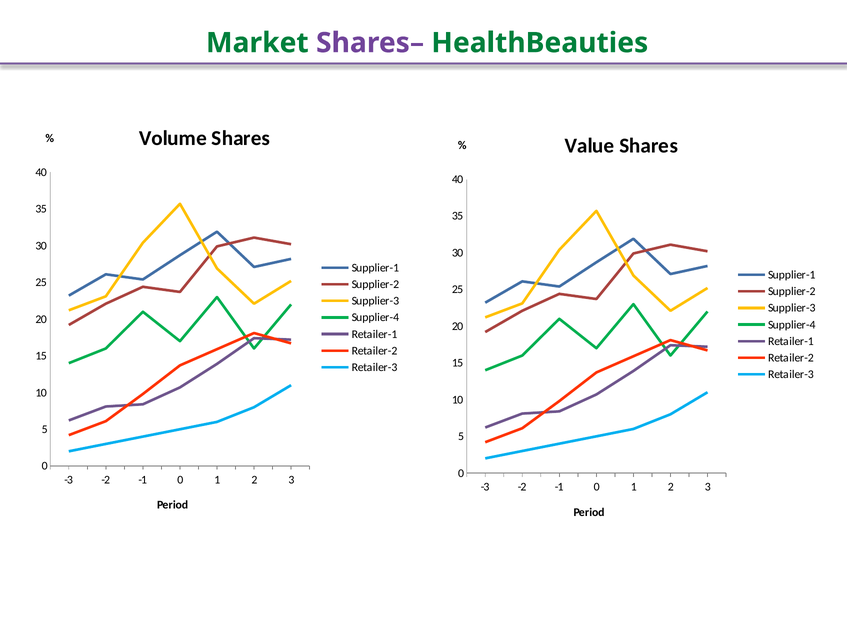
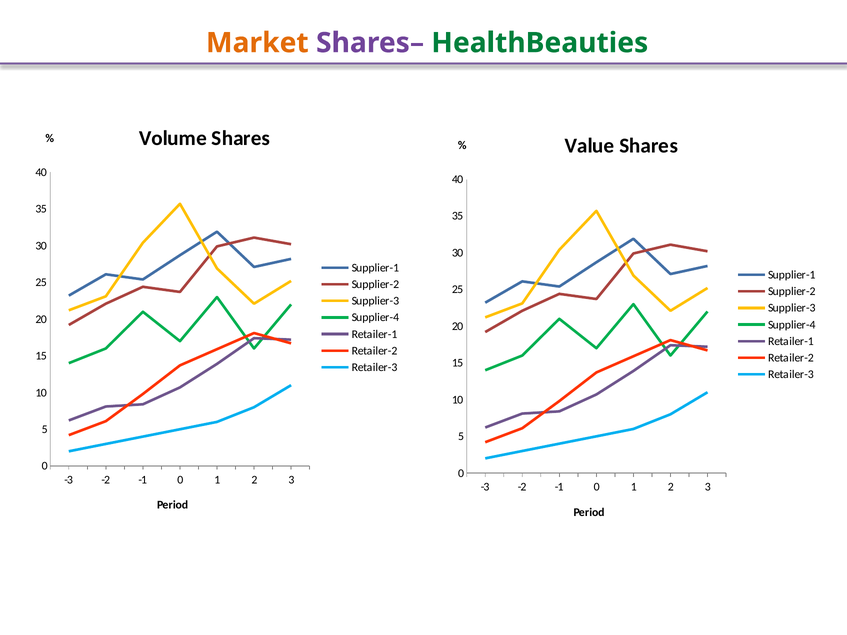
Market colour: green -> orange (257, 43)
